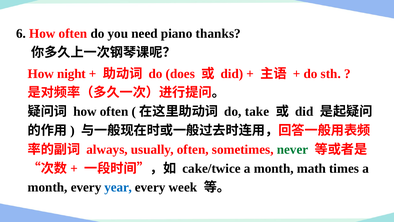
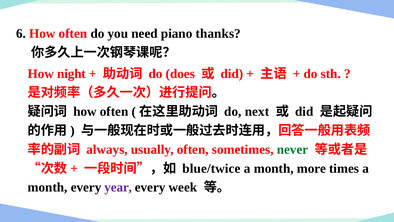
take: take -> next (257, 111)
cake/twice: cake/twice -> blue/twice (211, 168)
math: math -> more (311, 168)
year colour: blue -> purple (118, 187)
